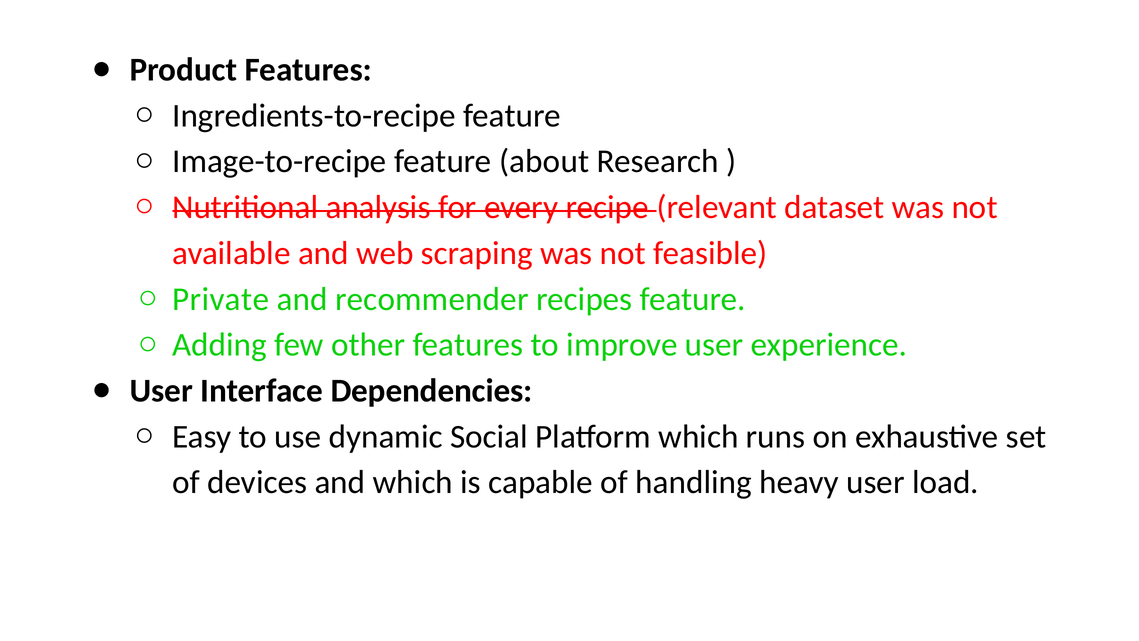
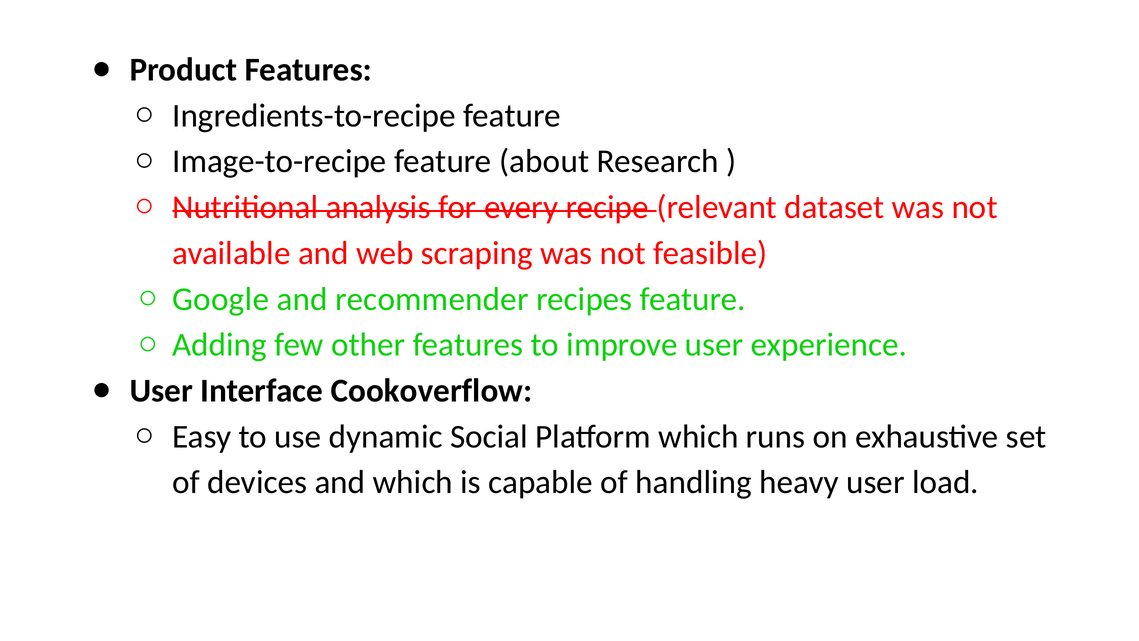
Private: Private -> Google (221, 299)
Dependencies: Dependencies -> Cookoverflow (431, 391)
